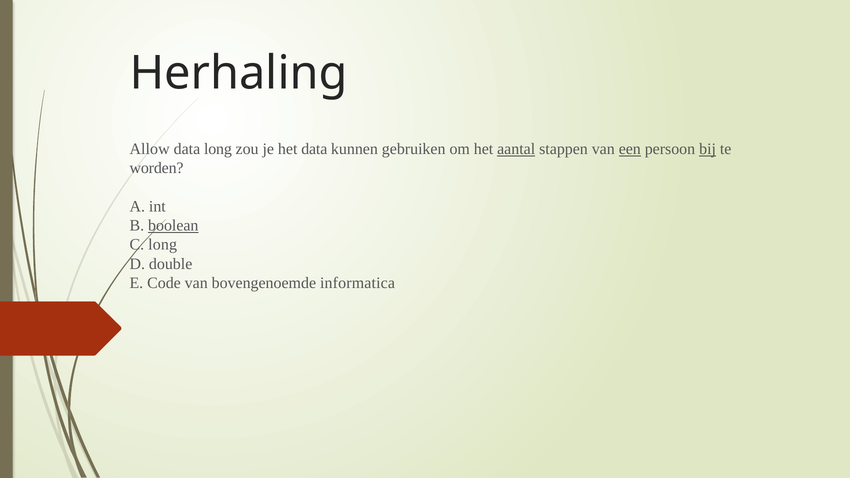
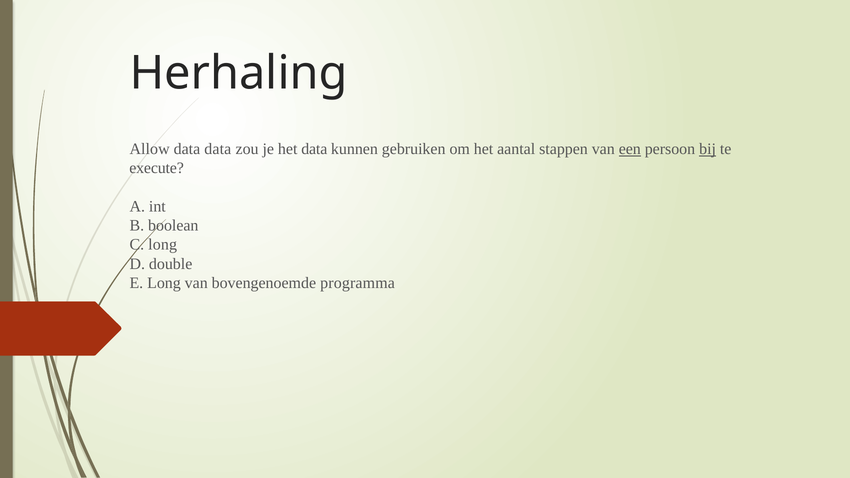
data long: long -> data (218, 149)
aantal underline: present -> none (516, 149)
worden: worden -> execute (157, 168)
boolean underline: present -> none (173, 226)
E Code: Code -> Long (164, 283)
informatica: informatica -> programma (358, 283)
